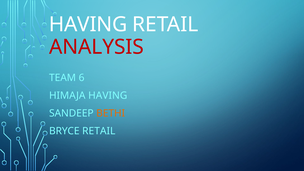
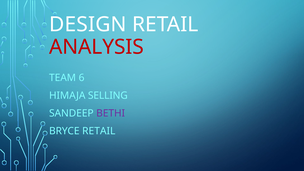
HAVING: HAVING -> DESIGN (88, 24)
HIMAJA HAVING: HAVING -> SELLING (108, 96)
BETHI colour: orange -> purple (111, 113)
